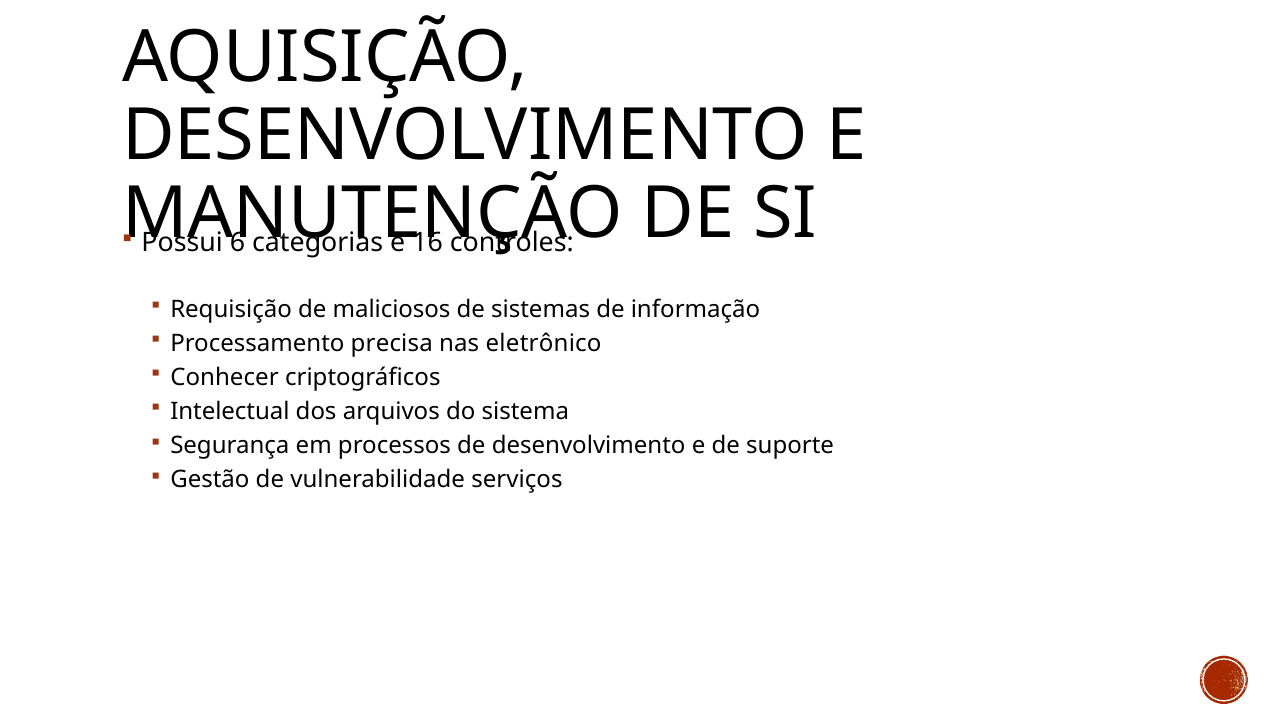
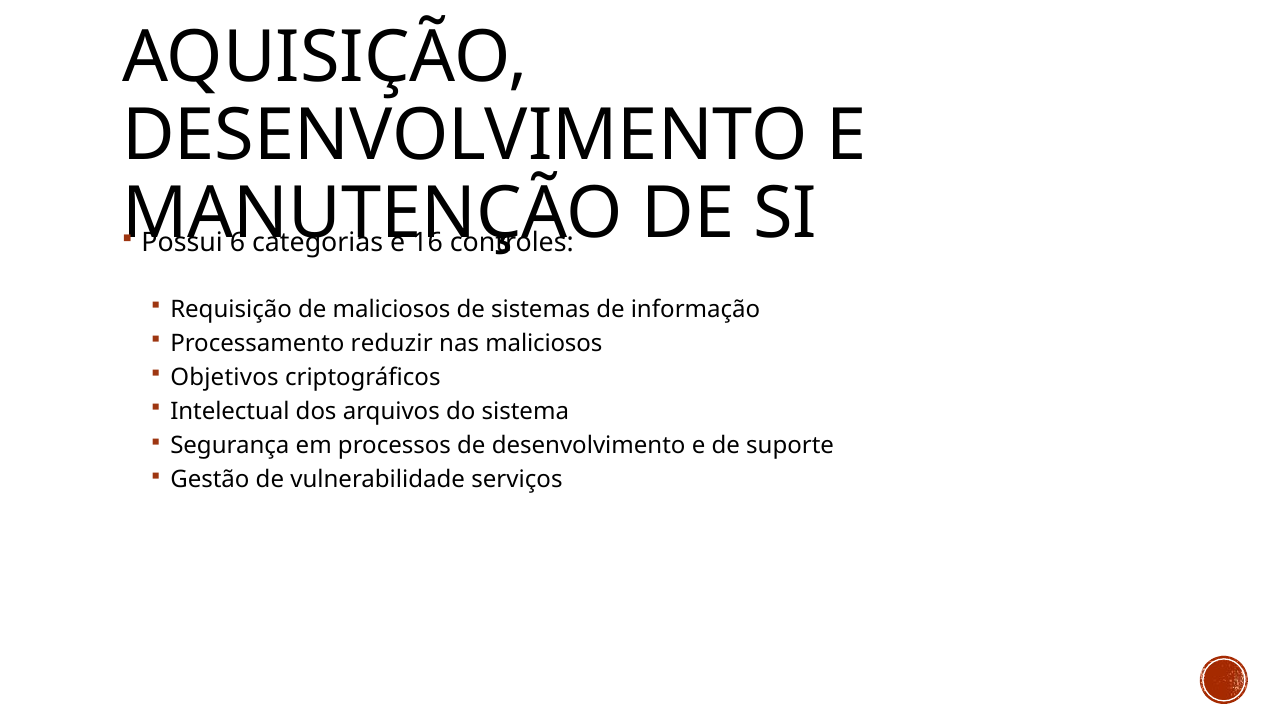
precisa: precisa -> reduzir (392, 343)
nas eletrônico: eletrônico -> maliciosos (544, 343)
Conhecer: Conhecer -> Objetivos (224, 377)
